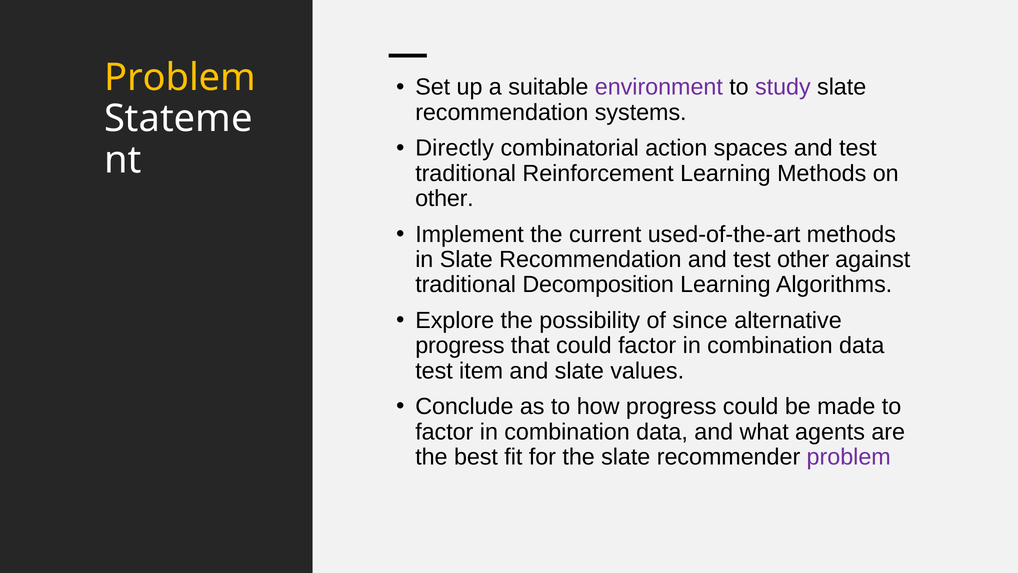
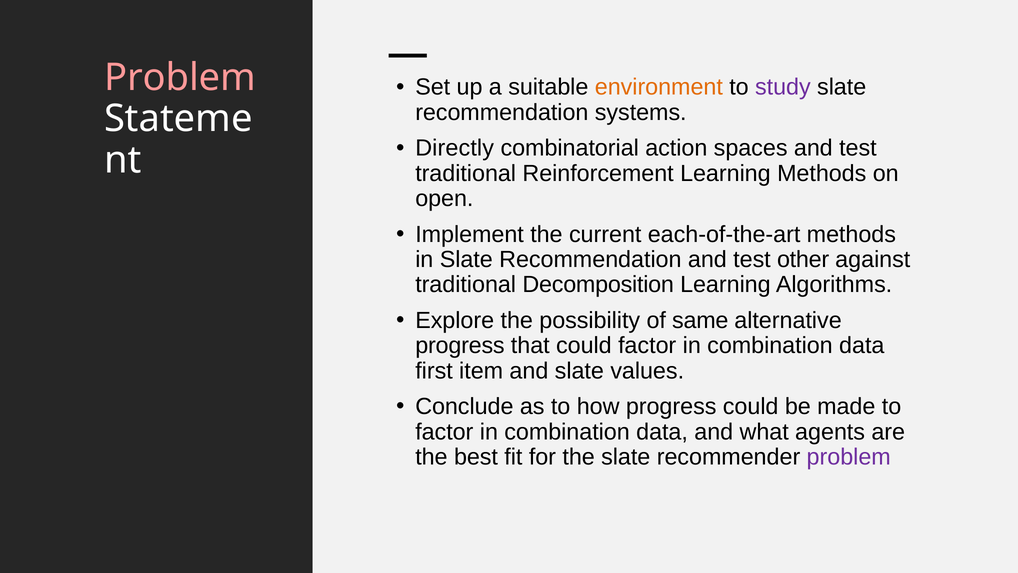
Problem colour: yellow -> pink (180, 77)
environment colour: purple -> orange (659, 87)
other: other -> open (444, 198)
used-of-the-art: used-of-the-art -> each-of-the-art (724, 234)
since: since -> same (700, 320)
test: test -> first (434, 371)
